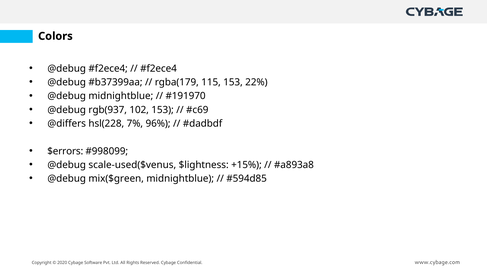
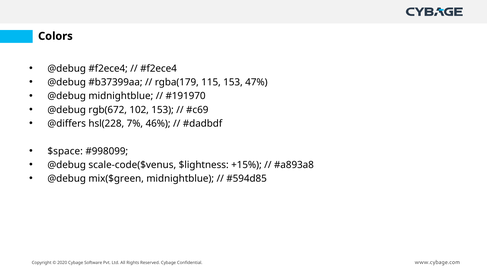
22%: 22% -> 47% (256, 82)
rgb(937: rgb(937 -> rgb(672 (108, 110)
96%: 96% -> 46% (158, 124)
$errors: $errors -> $space (65, 151)
scale-used($venus: scale-used($venus -> scale-code($venus (132, 165)
